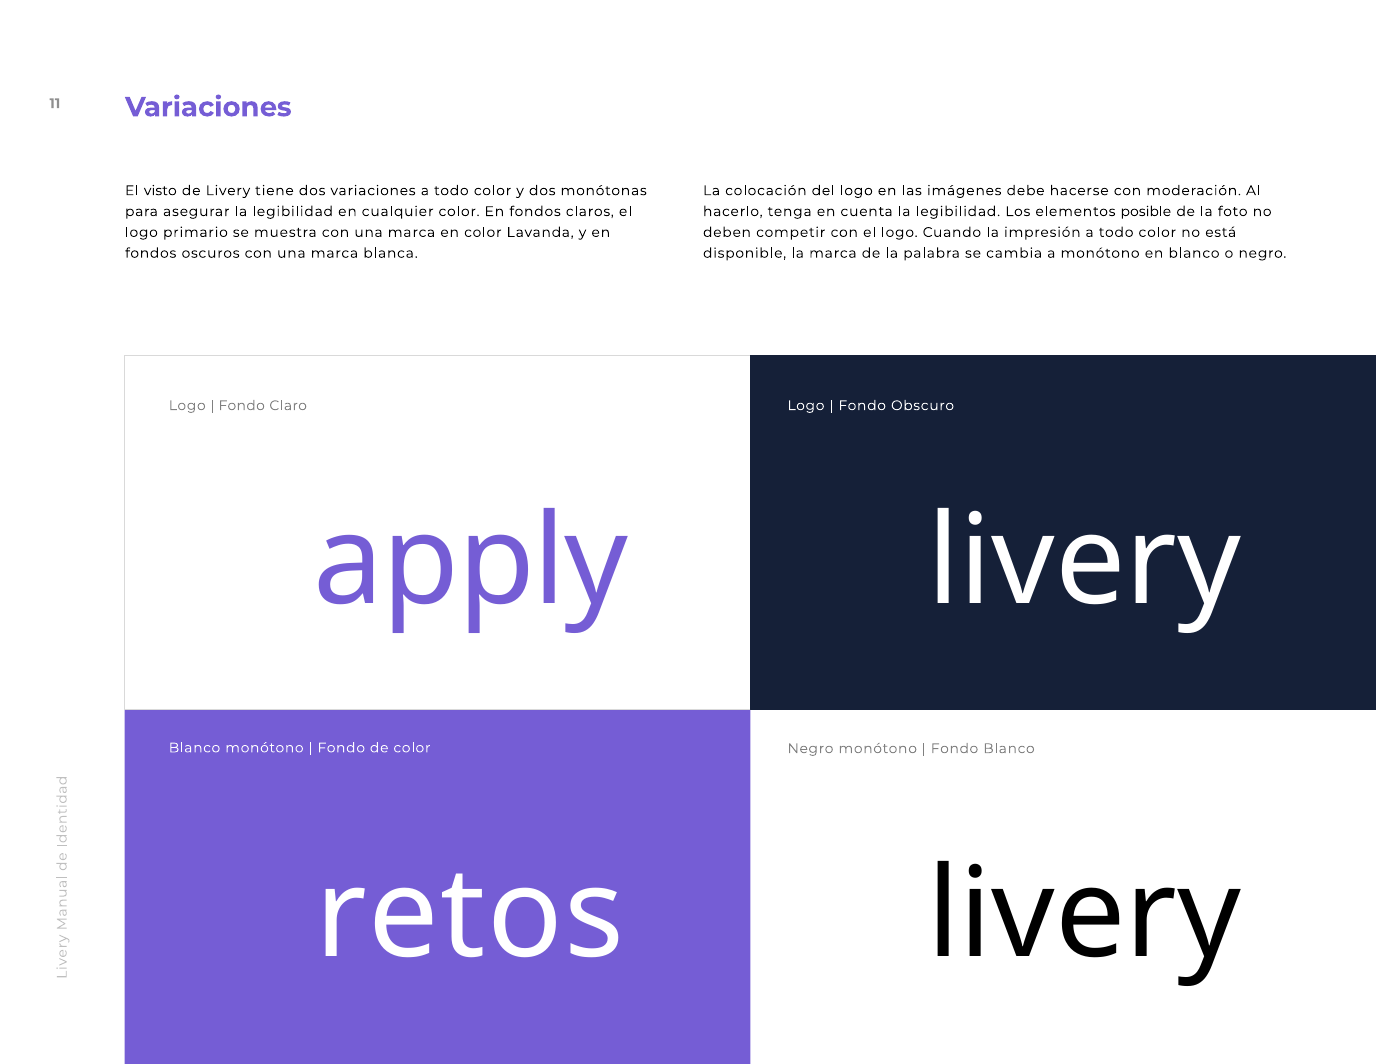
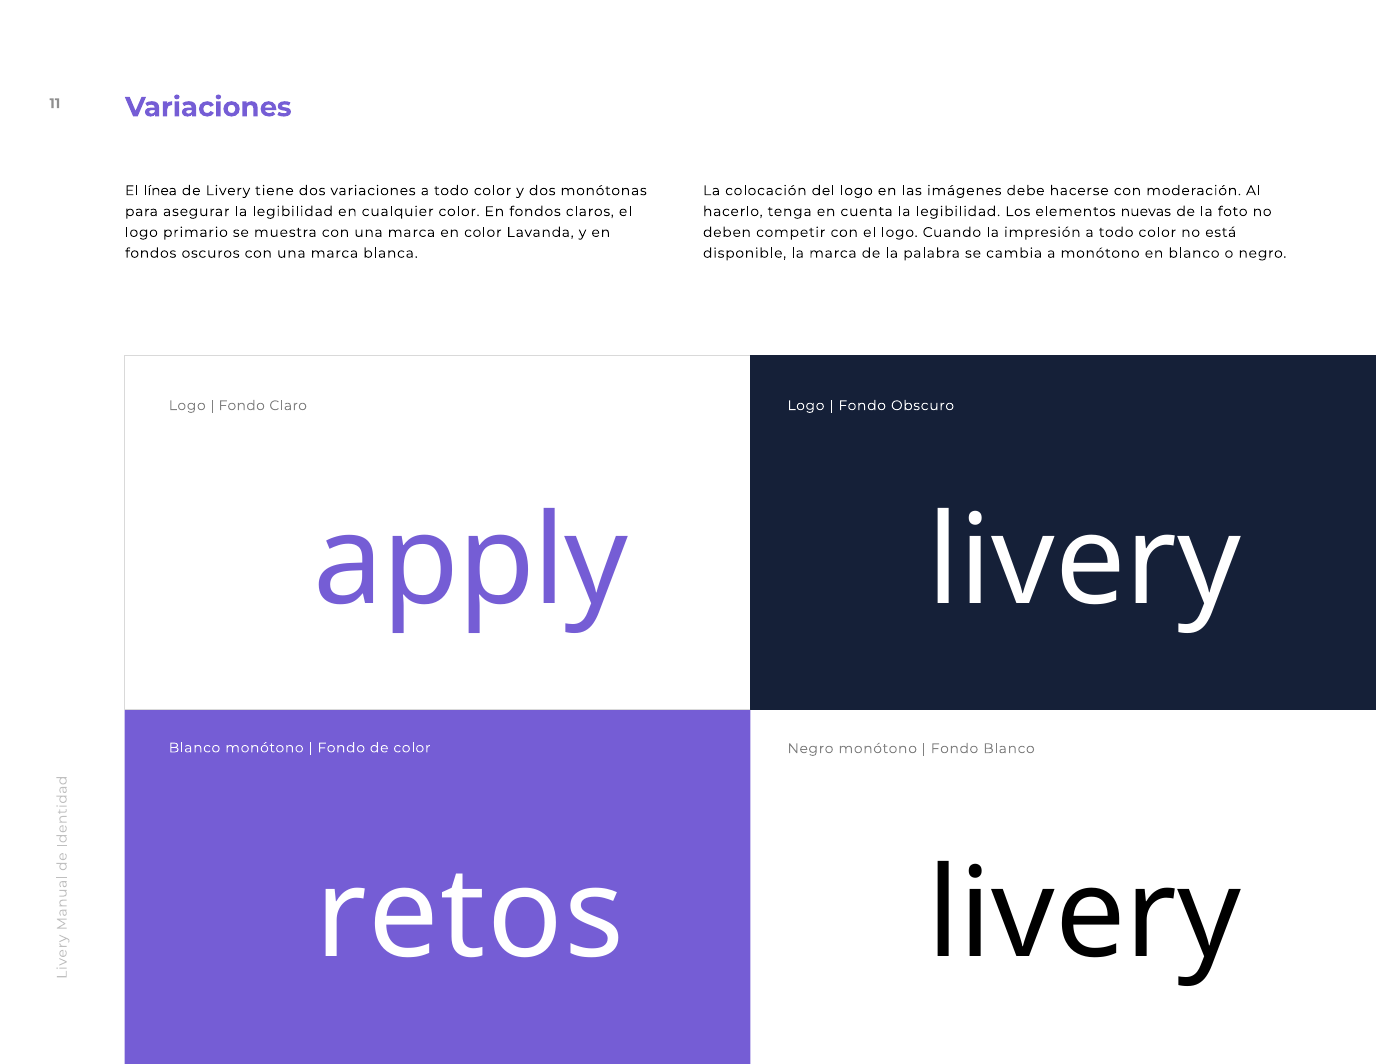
visto: visto -> línea (160, 190)
posible: posible -> nuevas (1146, 211)
